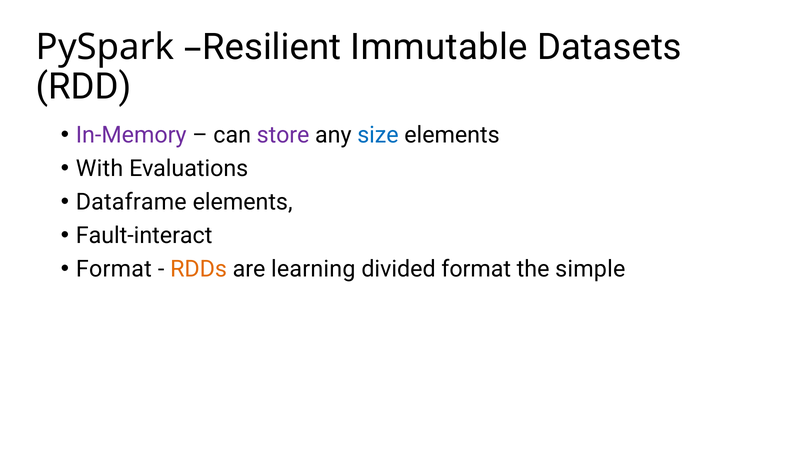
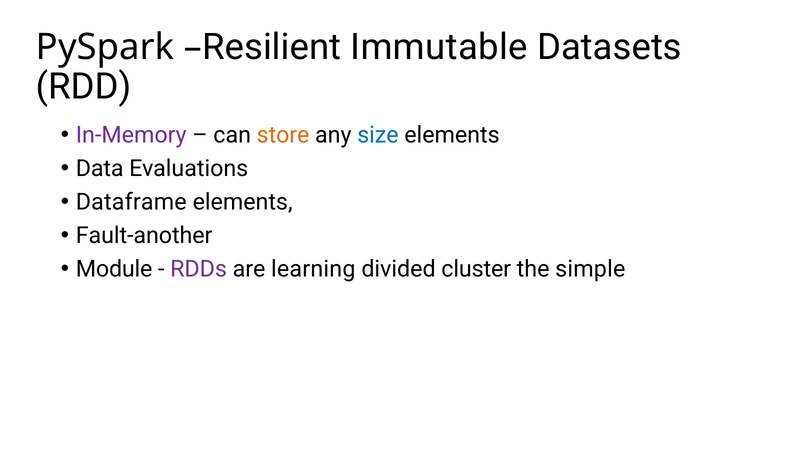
store colour: purple -> orange (283, 135)
With: With -> Data (100, 168)
Fault-interact: Fault-interact -> Fault-another (144, 235)
Format: Format -> Module (114, 269)
RDDs colour: orange -> purple (199, 269)
divided format: format -> cluster (476, 269)
